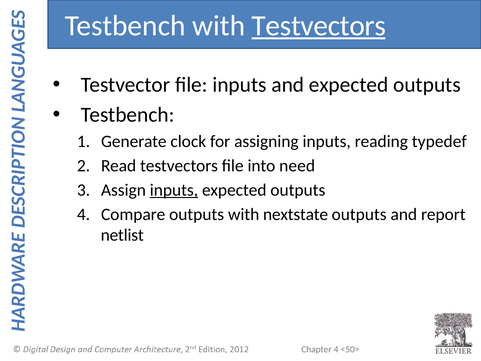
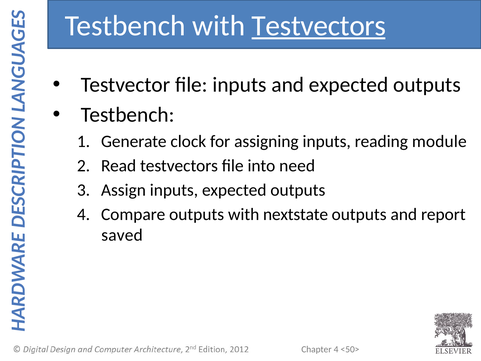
typedef: typedef -> module (439, 141)
inputs underline: present -> none (174, 190)
netlist: netlist -> saved (122, 235)
